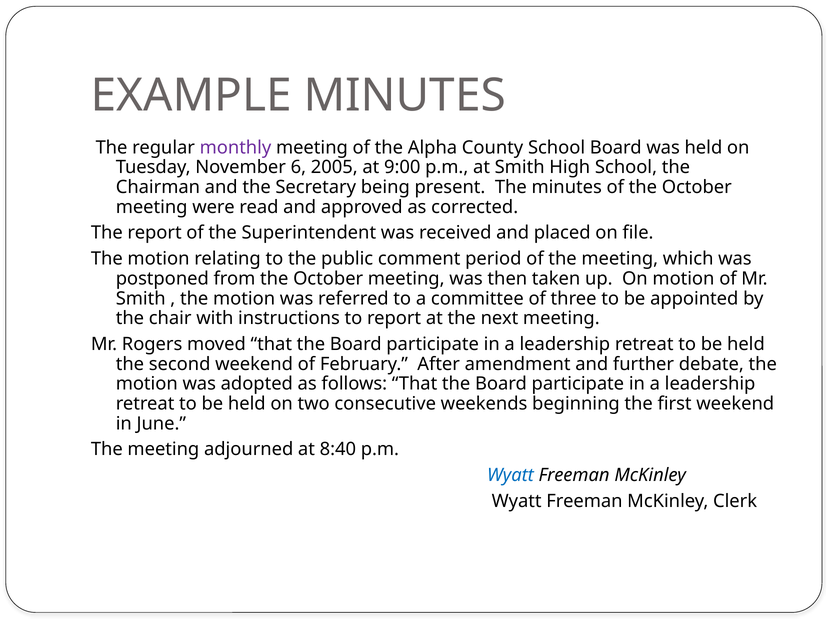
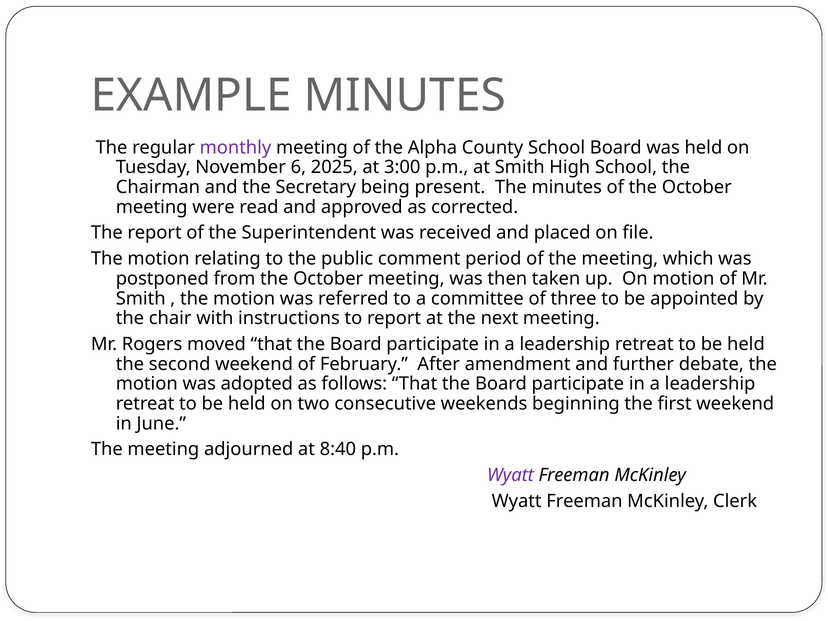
2005: 2005 -> 2025 (334, 167)
9:00: 9:00 -> 3:00 (402, 167)
Wyatt colour: blue -> purple (510, 475)
